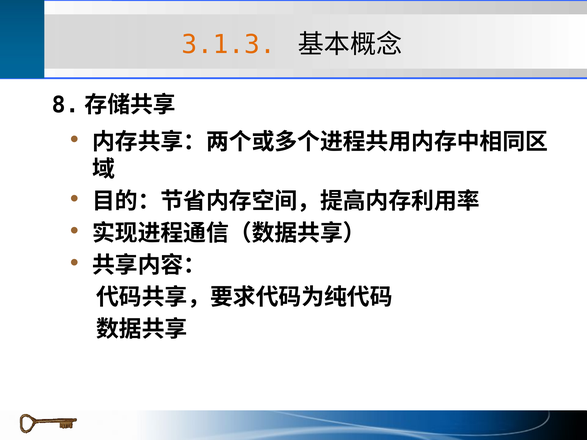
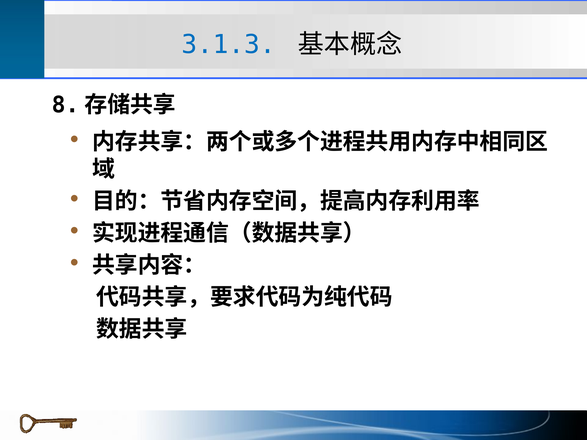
3.1.3 colour: orange -> blue (229, 45)
